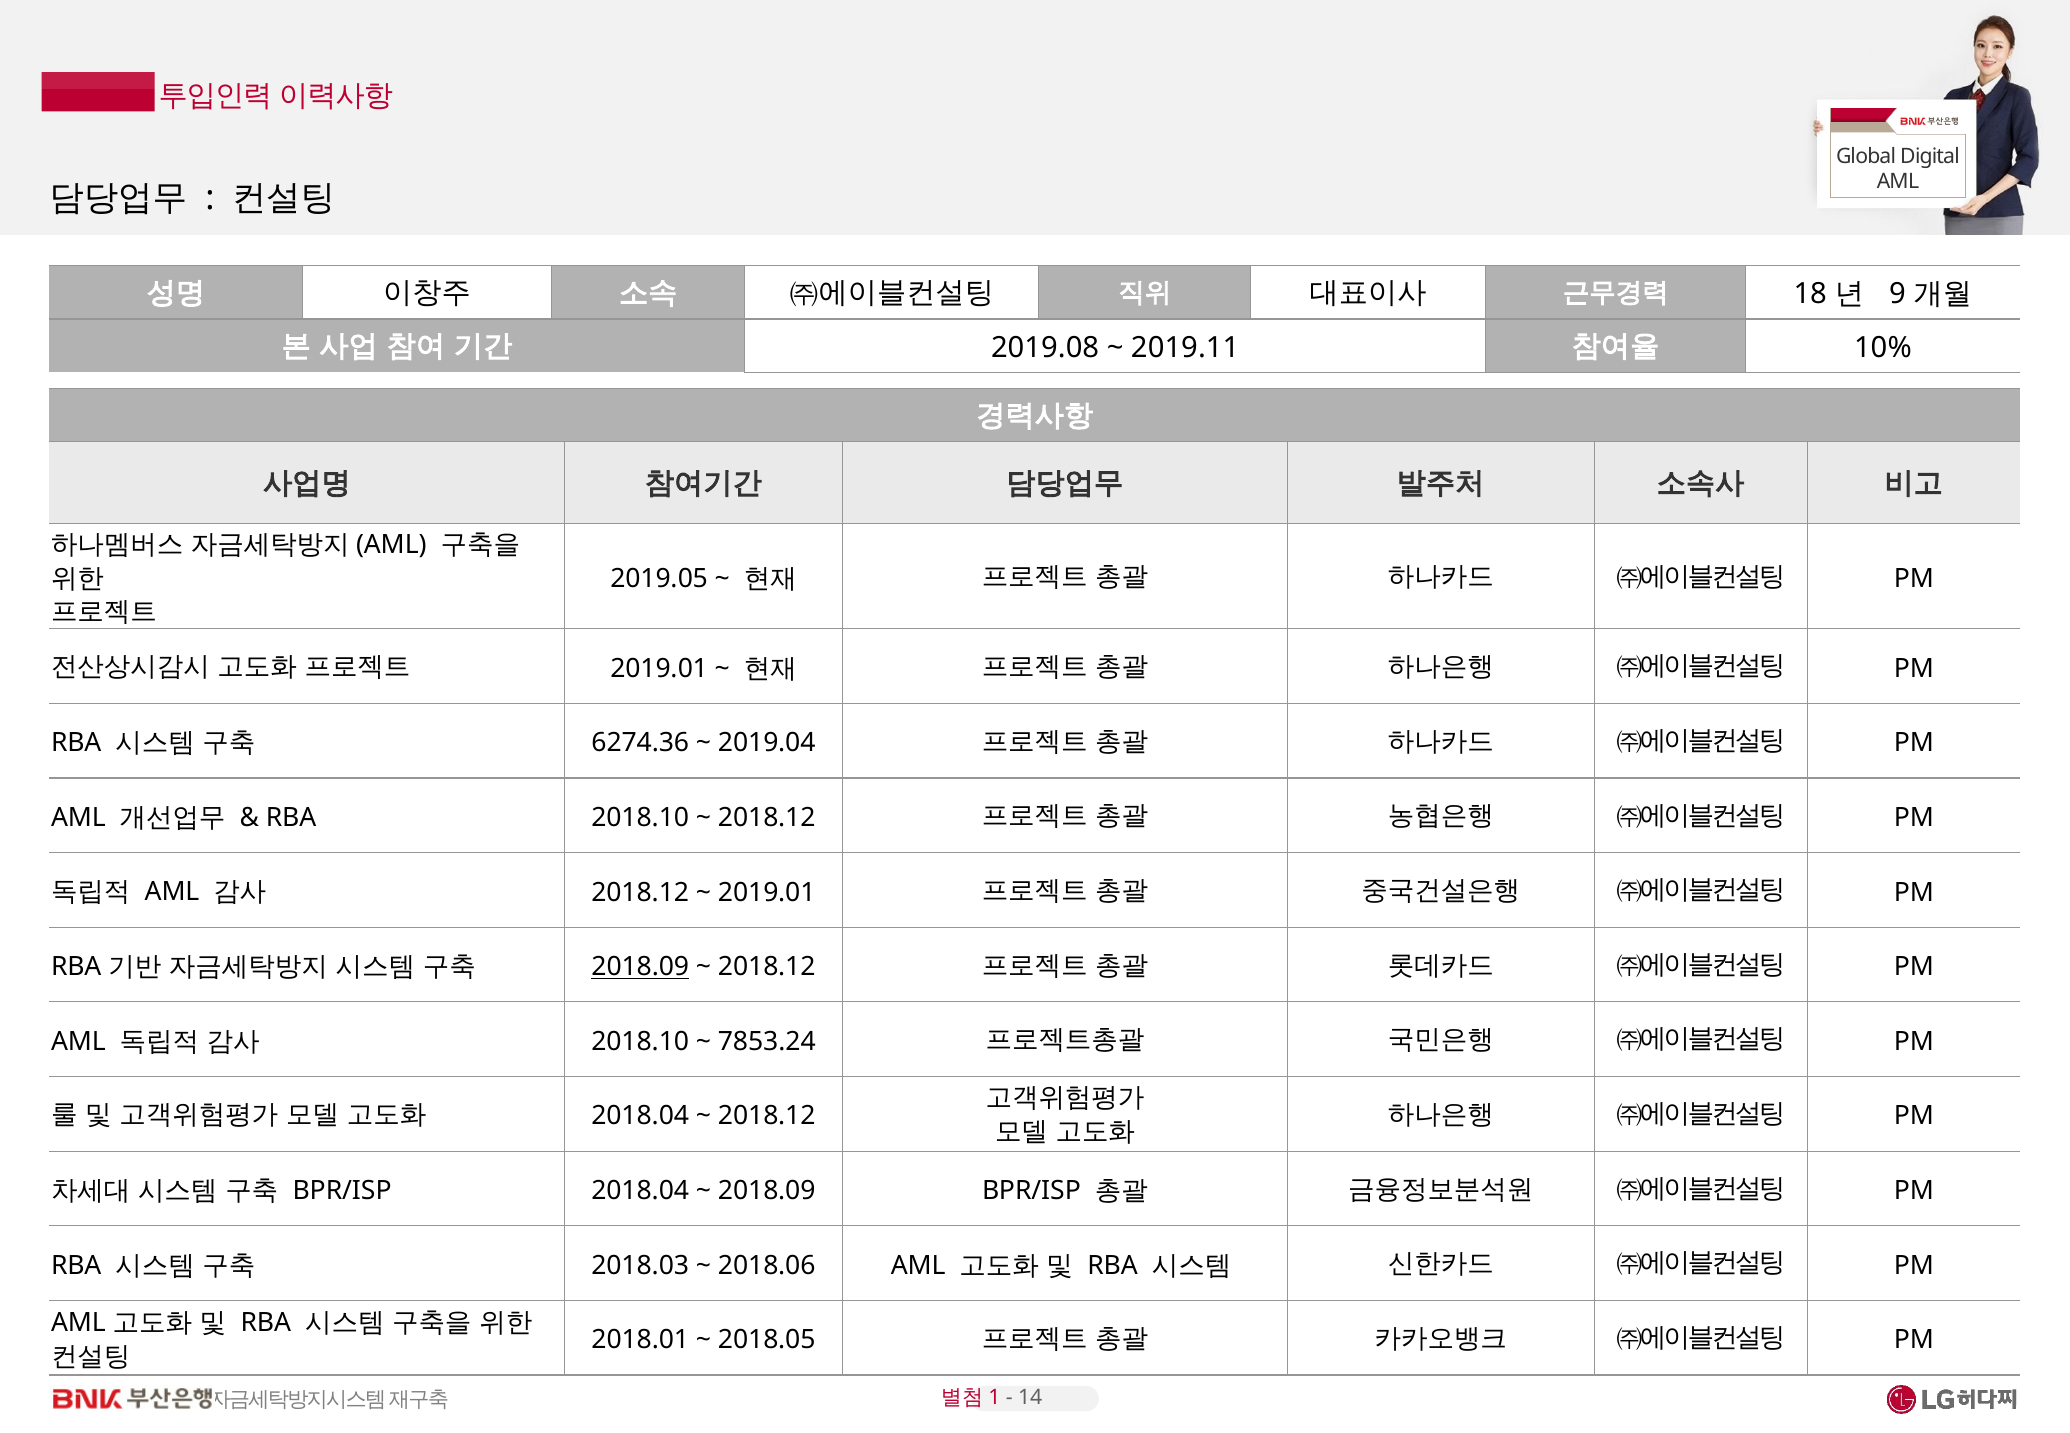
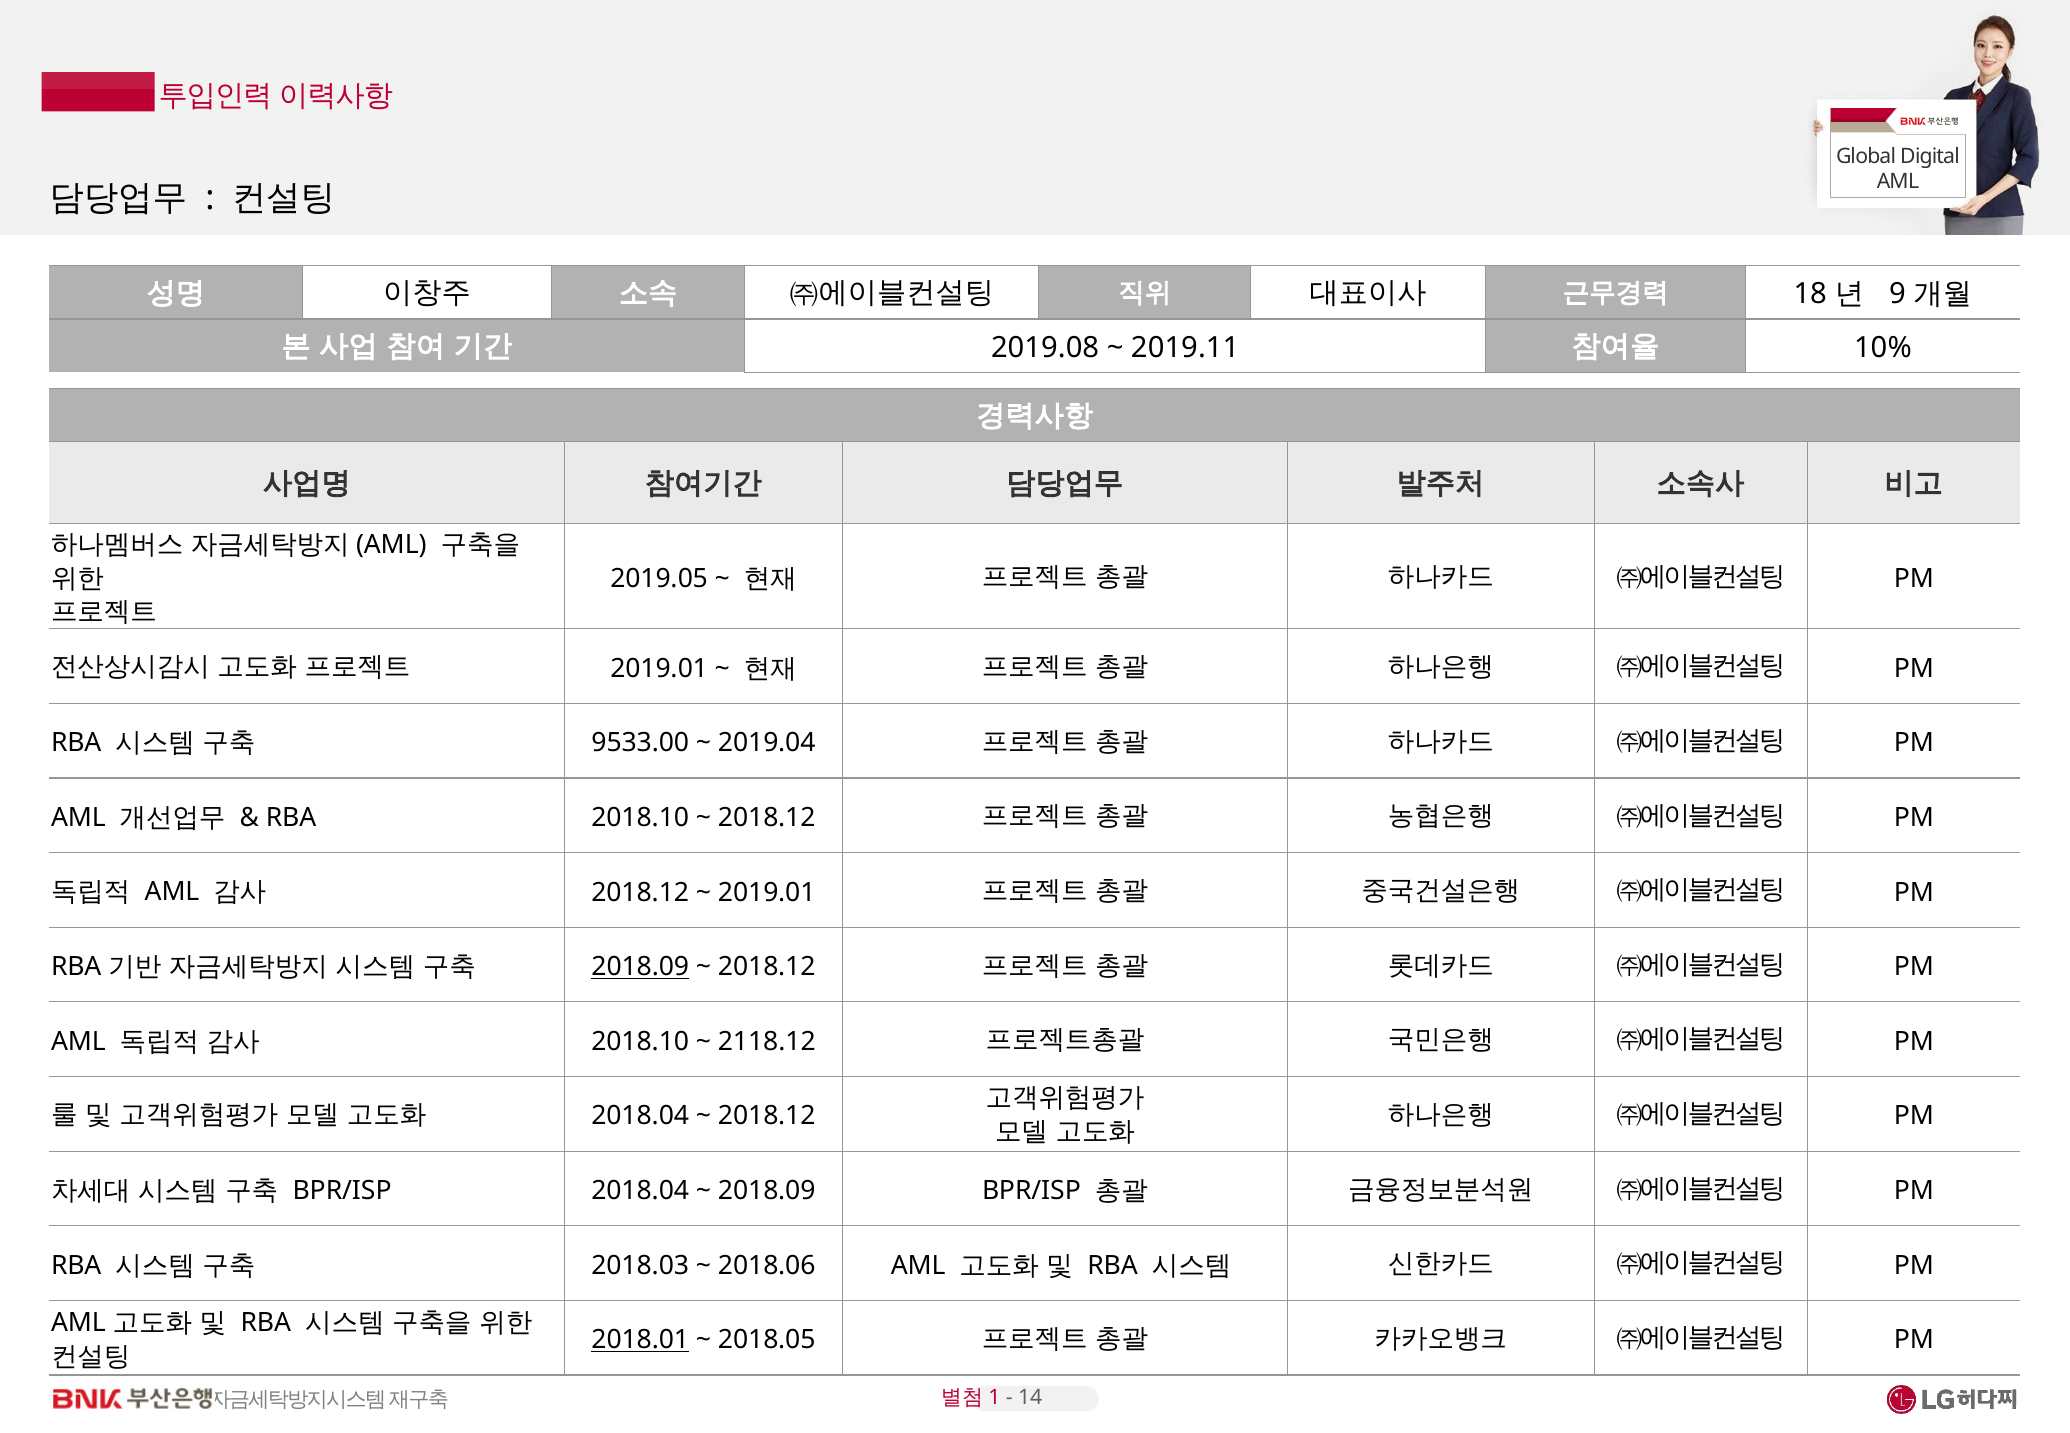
6274.36: 6274.36 -> 9533.00 (640, 743)
7853.24: 7853.24 -> 2118.12 (767, 1042)
2018.01 underline: none -> present (640, 1340)
